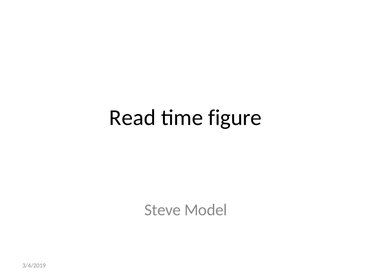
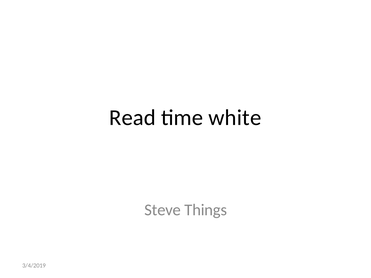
figure: figure -> white (235, 118)
Model: Model -> Things (206, 210)
